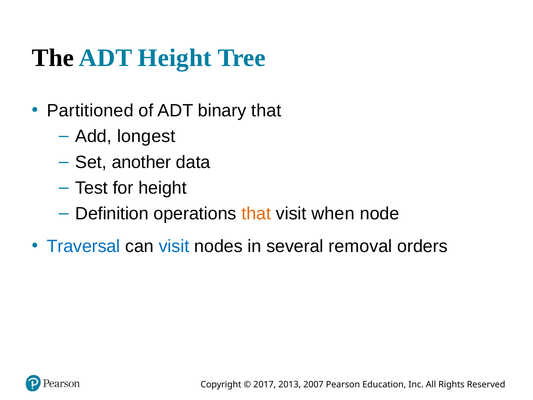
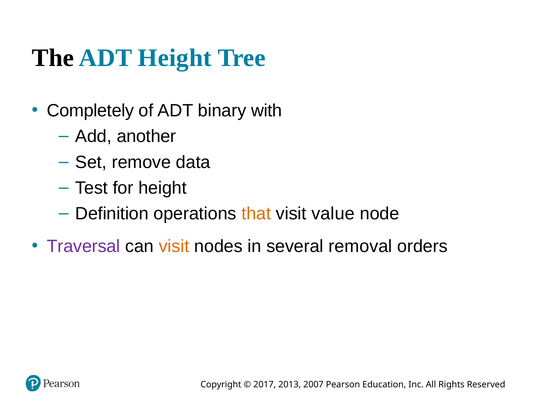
Partitioned: Partitioned -> Completely (90, 111)
binary that: that -> with (267, 111)
longest: longest -> another (146, 136)
another: another -> remove (141, 162)
when: when -> value (333, 214)
Traversal colour: blue -> purple (84, 246)
visit colour: blue -> orange (174, 246)
